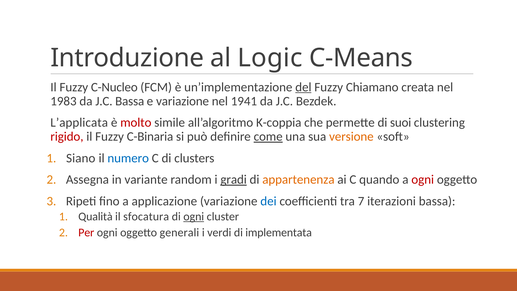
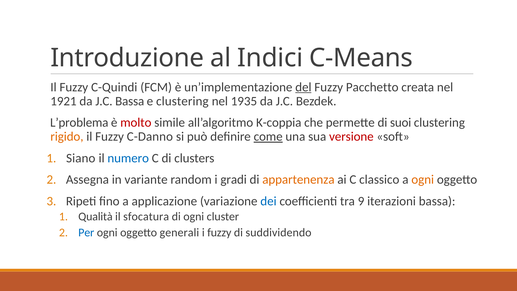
Logic: Logic -> Indici (270, 58)
C-Nucleo: C-Nucleo -> C-Quindi (114, 87)
Chiamano: Chiamano -> Pacchetto (372, 87)
1983: 1983 -> 1921 (63, 101)
e variazione: variazione -> clustering (182, 101)
1941: 1941 -> 1935 (244, 101)
L’applicata: L’applicata -> L’problema (79, 123)
rigido colour: red -> orange (67, 137)
C-Binaria: C-Binaria -> C-Danno (150, 137)
versione colour: orange -> red (351, 137)
gradi underline: present -> none (234, 180)
quando: quando -> classico (379, 180)
ogni colour: red -> orange (423, 180)
7: 7 -> 9 (361, 201)
ogni underline: present -> none (194, 217)
Per colour: red -> blue (86, 233)
i verdi: verdi -> fuzzy (219, 233)
implementata: implementata -> suddividendo (279, 233)
